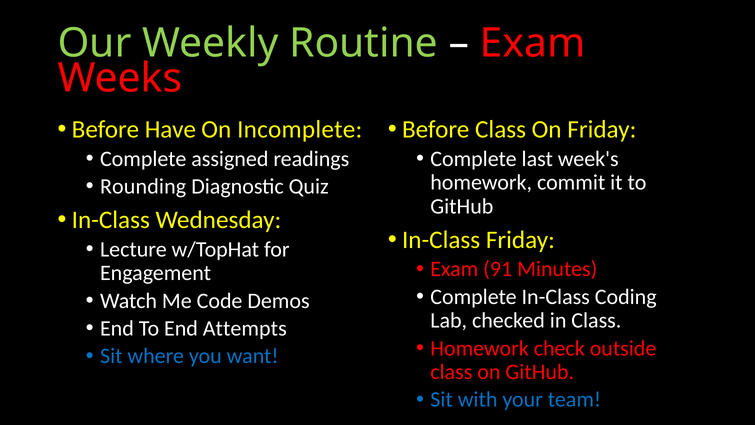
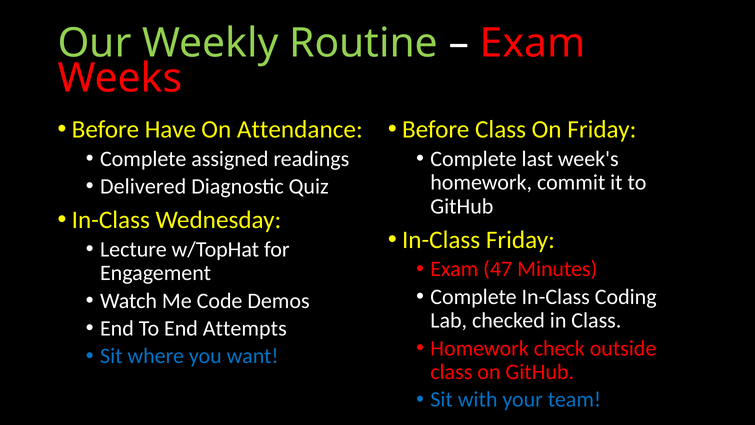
Incomplete: Incomplete -> Attendance (300, 129)
Rounding: Rounding -> Delivered (143, 186)
91: 91 -> 47 (498, 269)
